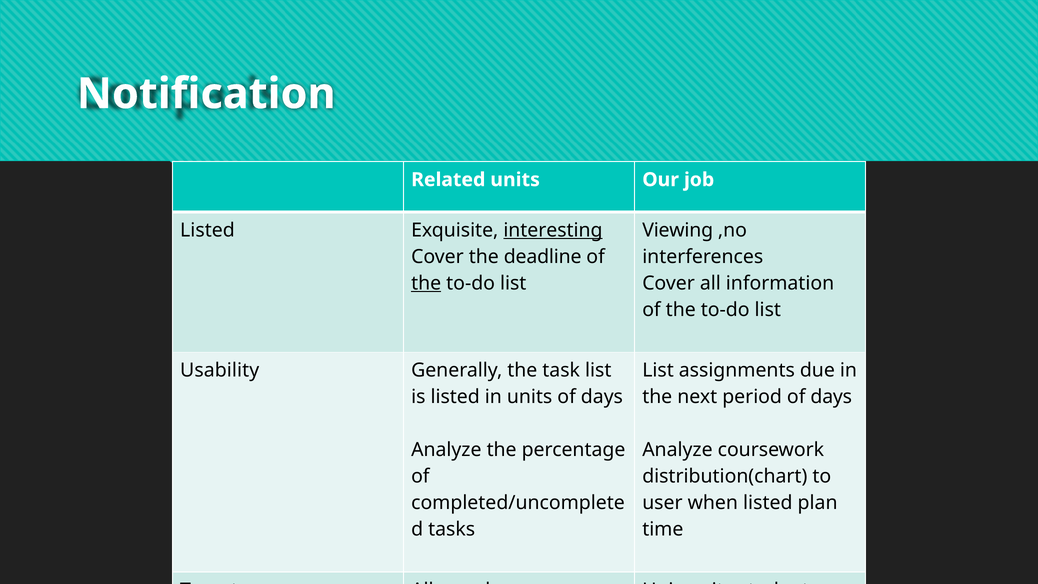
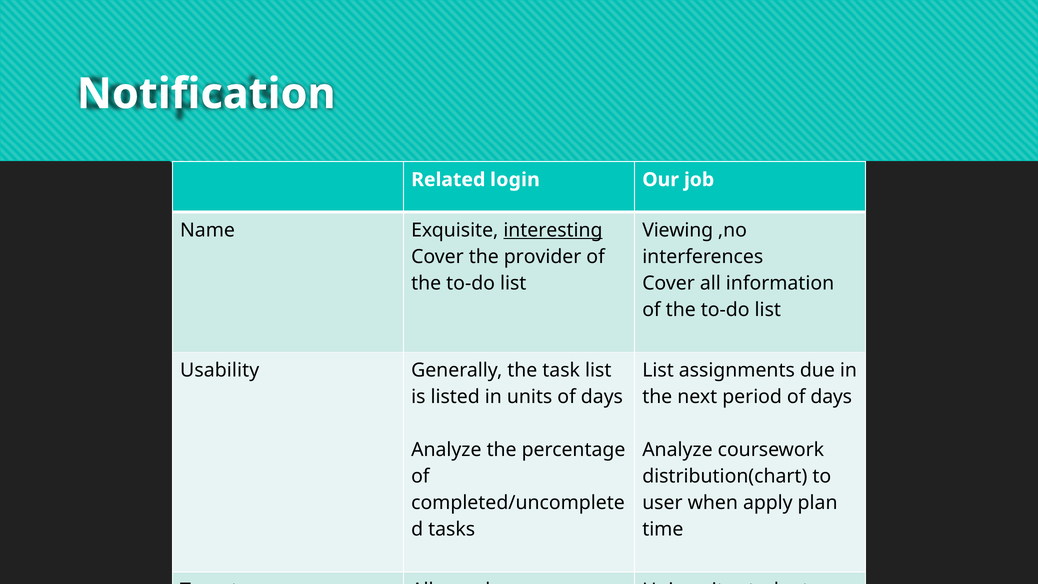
Related units: units -> login (515, 180)
Listed: Listed -> Name (208, 230)
deadline: deadline -> provider (543, 257)
the underline: present -> none (426, 283)
when listed: listed -> apply (768, 503)
